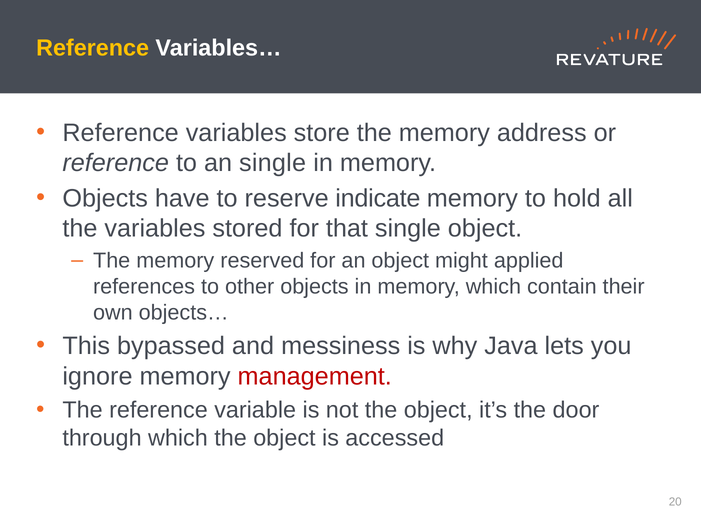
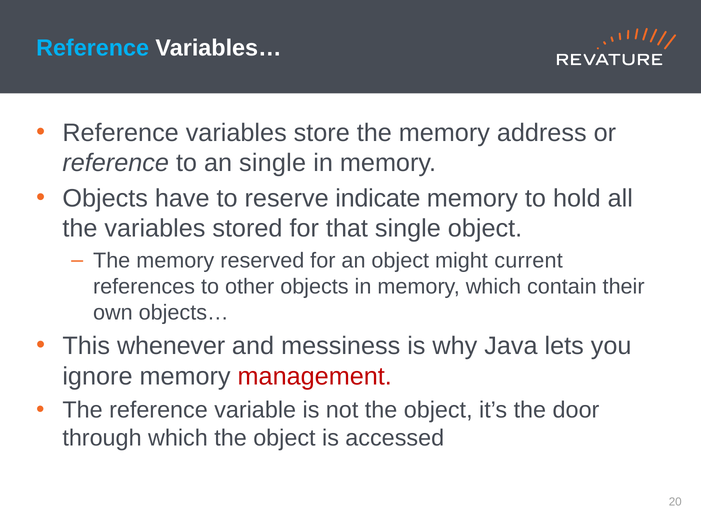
Reference colour: yellow -> light blue (93, 48)
applied: applied -> current (529, 261)
bypassed: bypassed -> whenever (171, 346)
